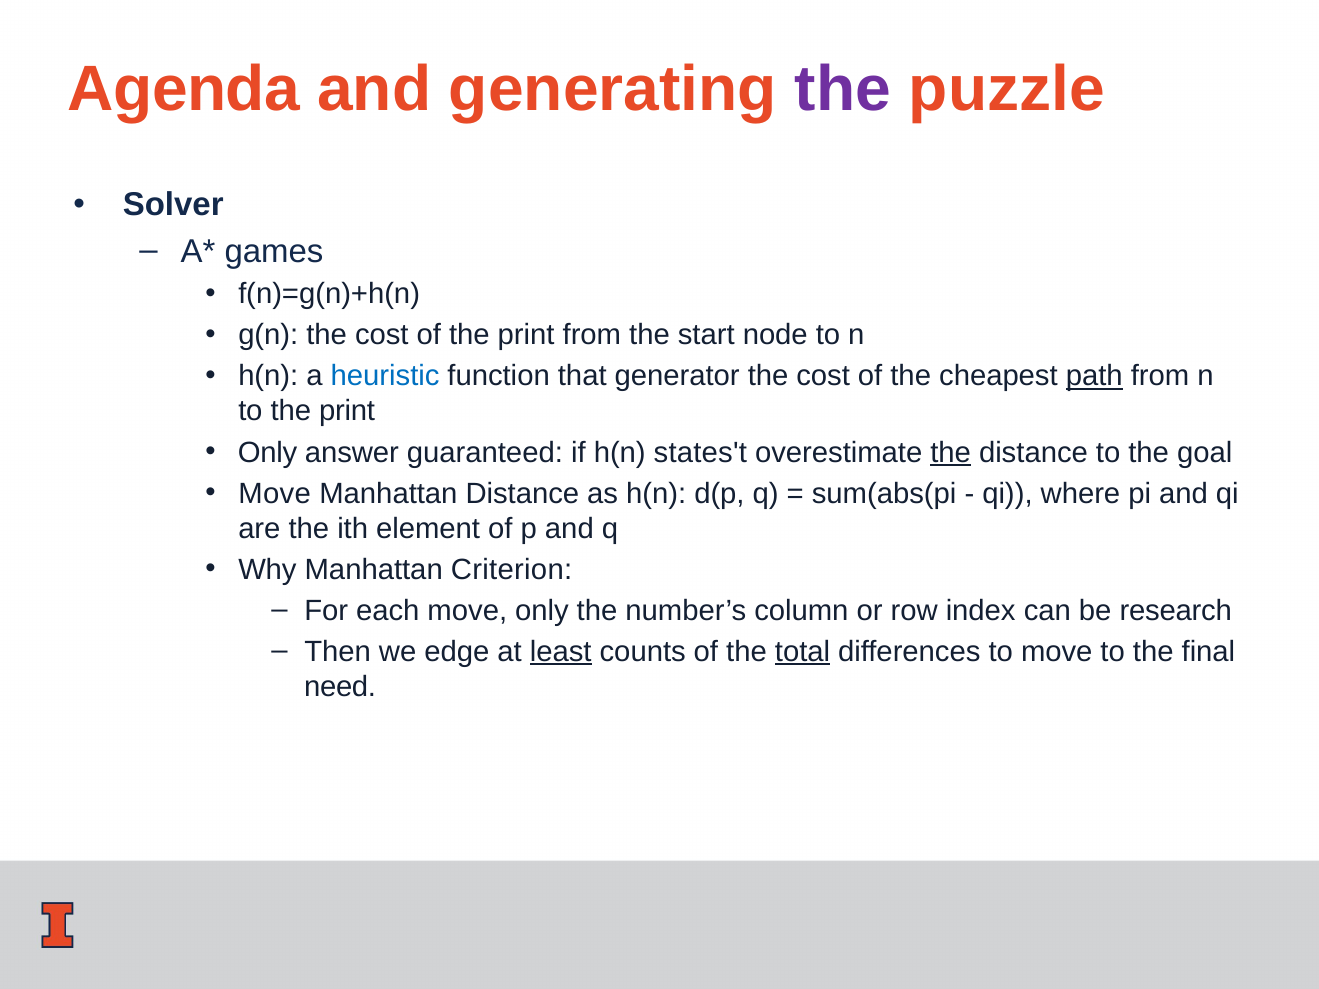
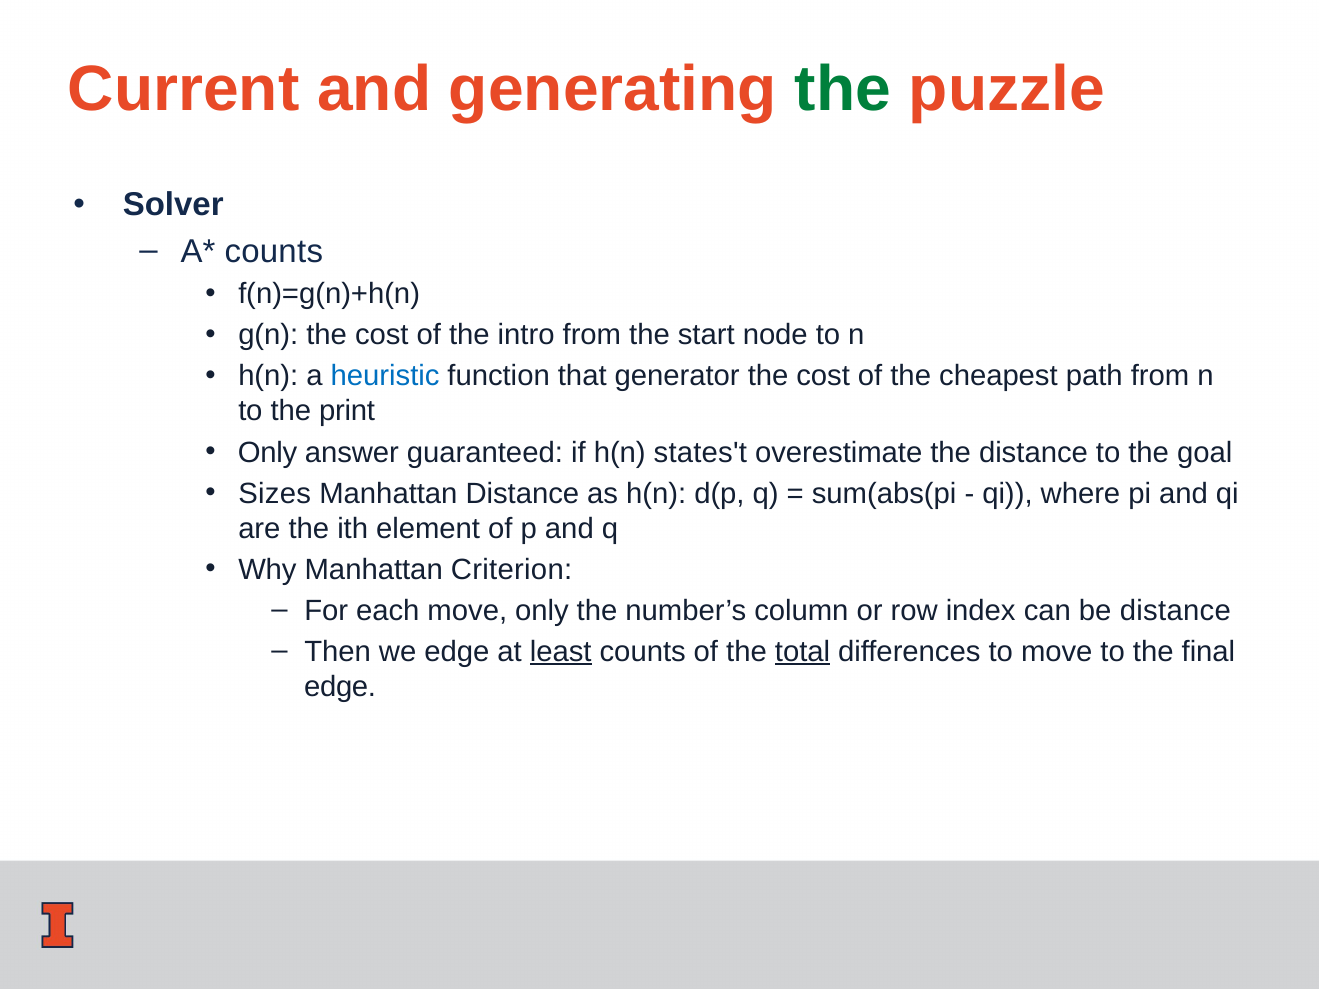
Agenda: Agenda -> Current (184, 89)
the colour: purple -> green (843, 89)
games: games -> counts (274, 251)
of the print: print -> intro (526, 335)
path underline: present -> none (1094, 376)
the underline: present -> none (951, 452)
Move: Move -> Sizes (275, 493)
be research: research -> distance (1175, 611)
need: need -> edge (340, 687)
